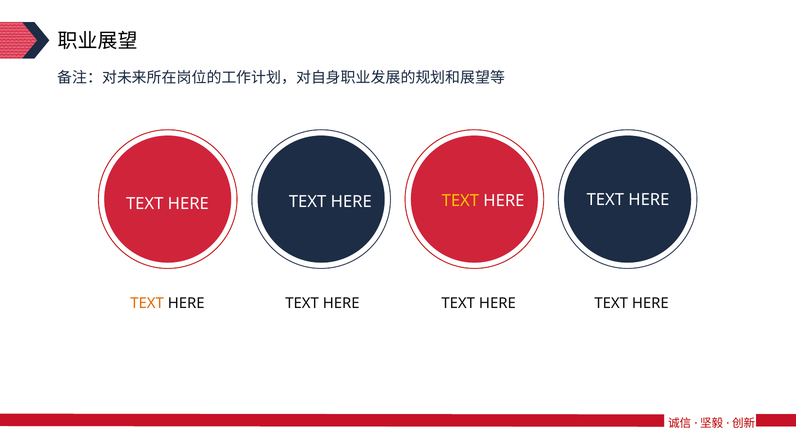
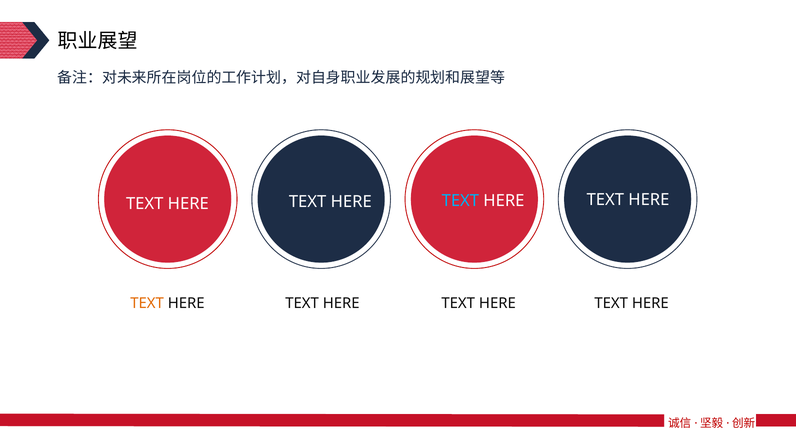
TEXT colour: yellow -> light blue (460, 201)
